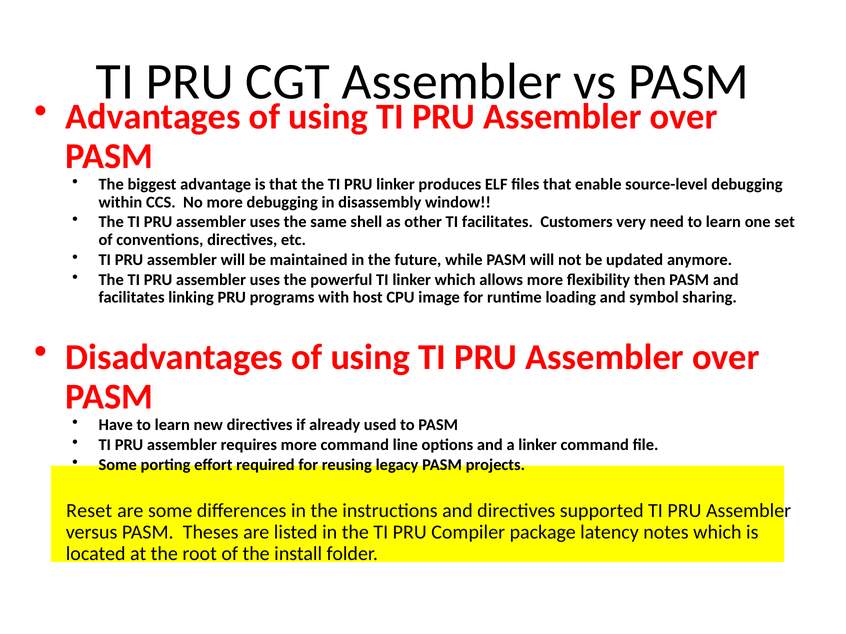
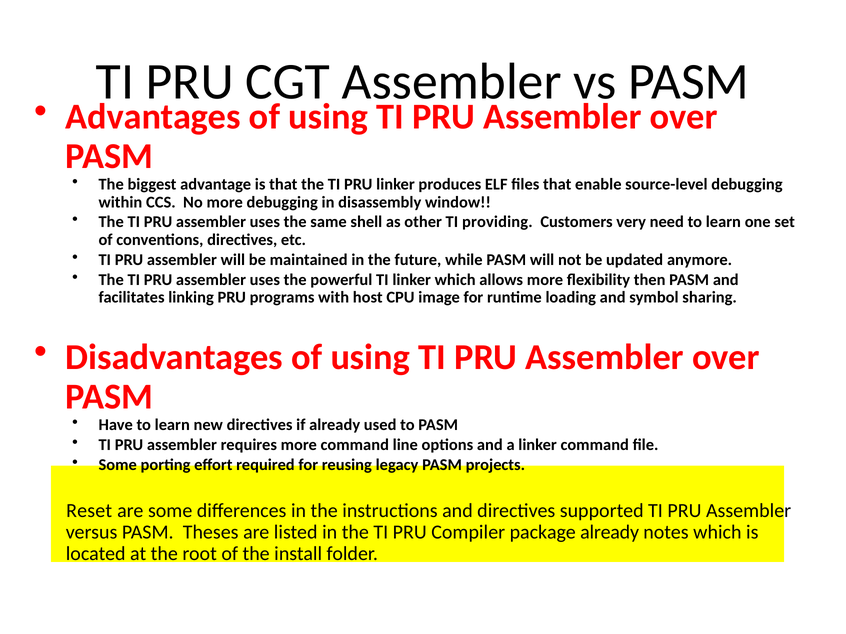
TI facilitates: facilitates -> providing (497, 222)
package latency: latency -> already (610, 533)
